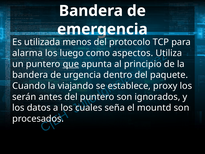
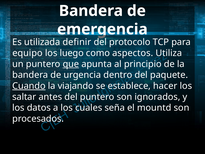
menos: menos -> definir (77, 42)
alarma: alarma -> equipo (27, 53)
Cuando underline: none -> present (29, 86)
proxy: proxy -> hacer (165, 86)
serán: serán -> saltar (24, 97)
